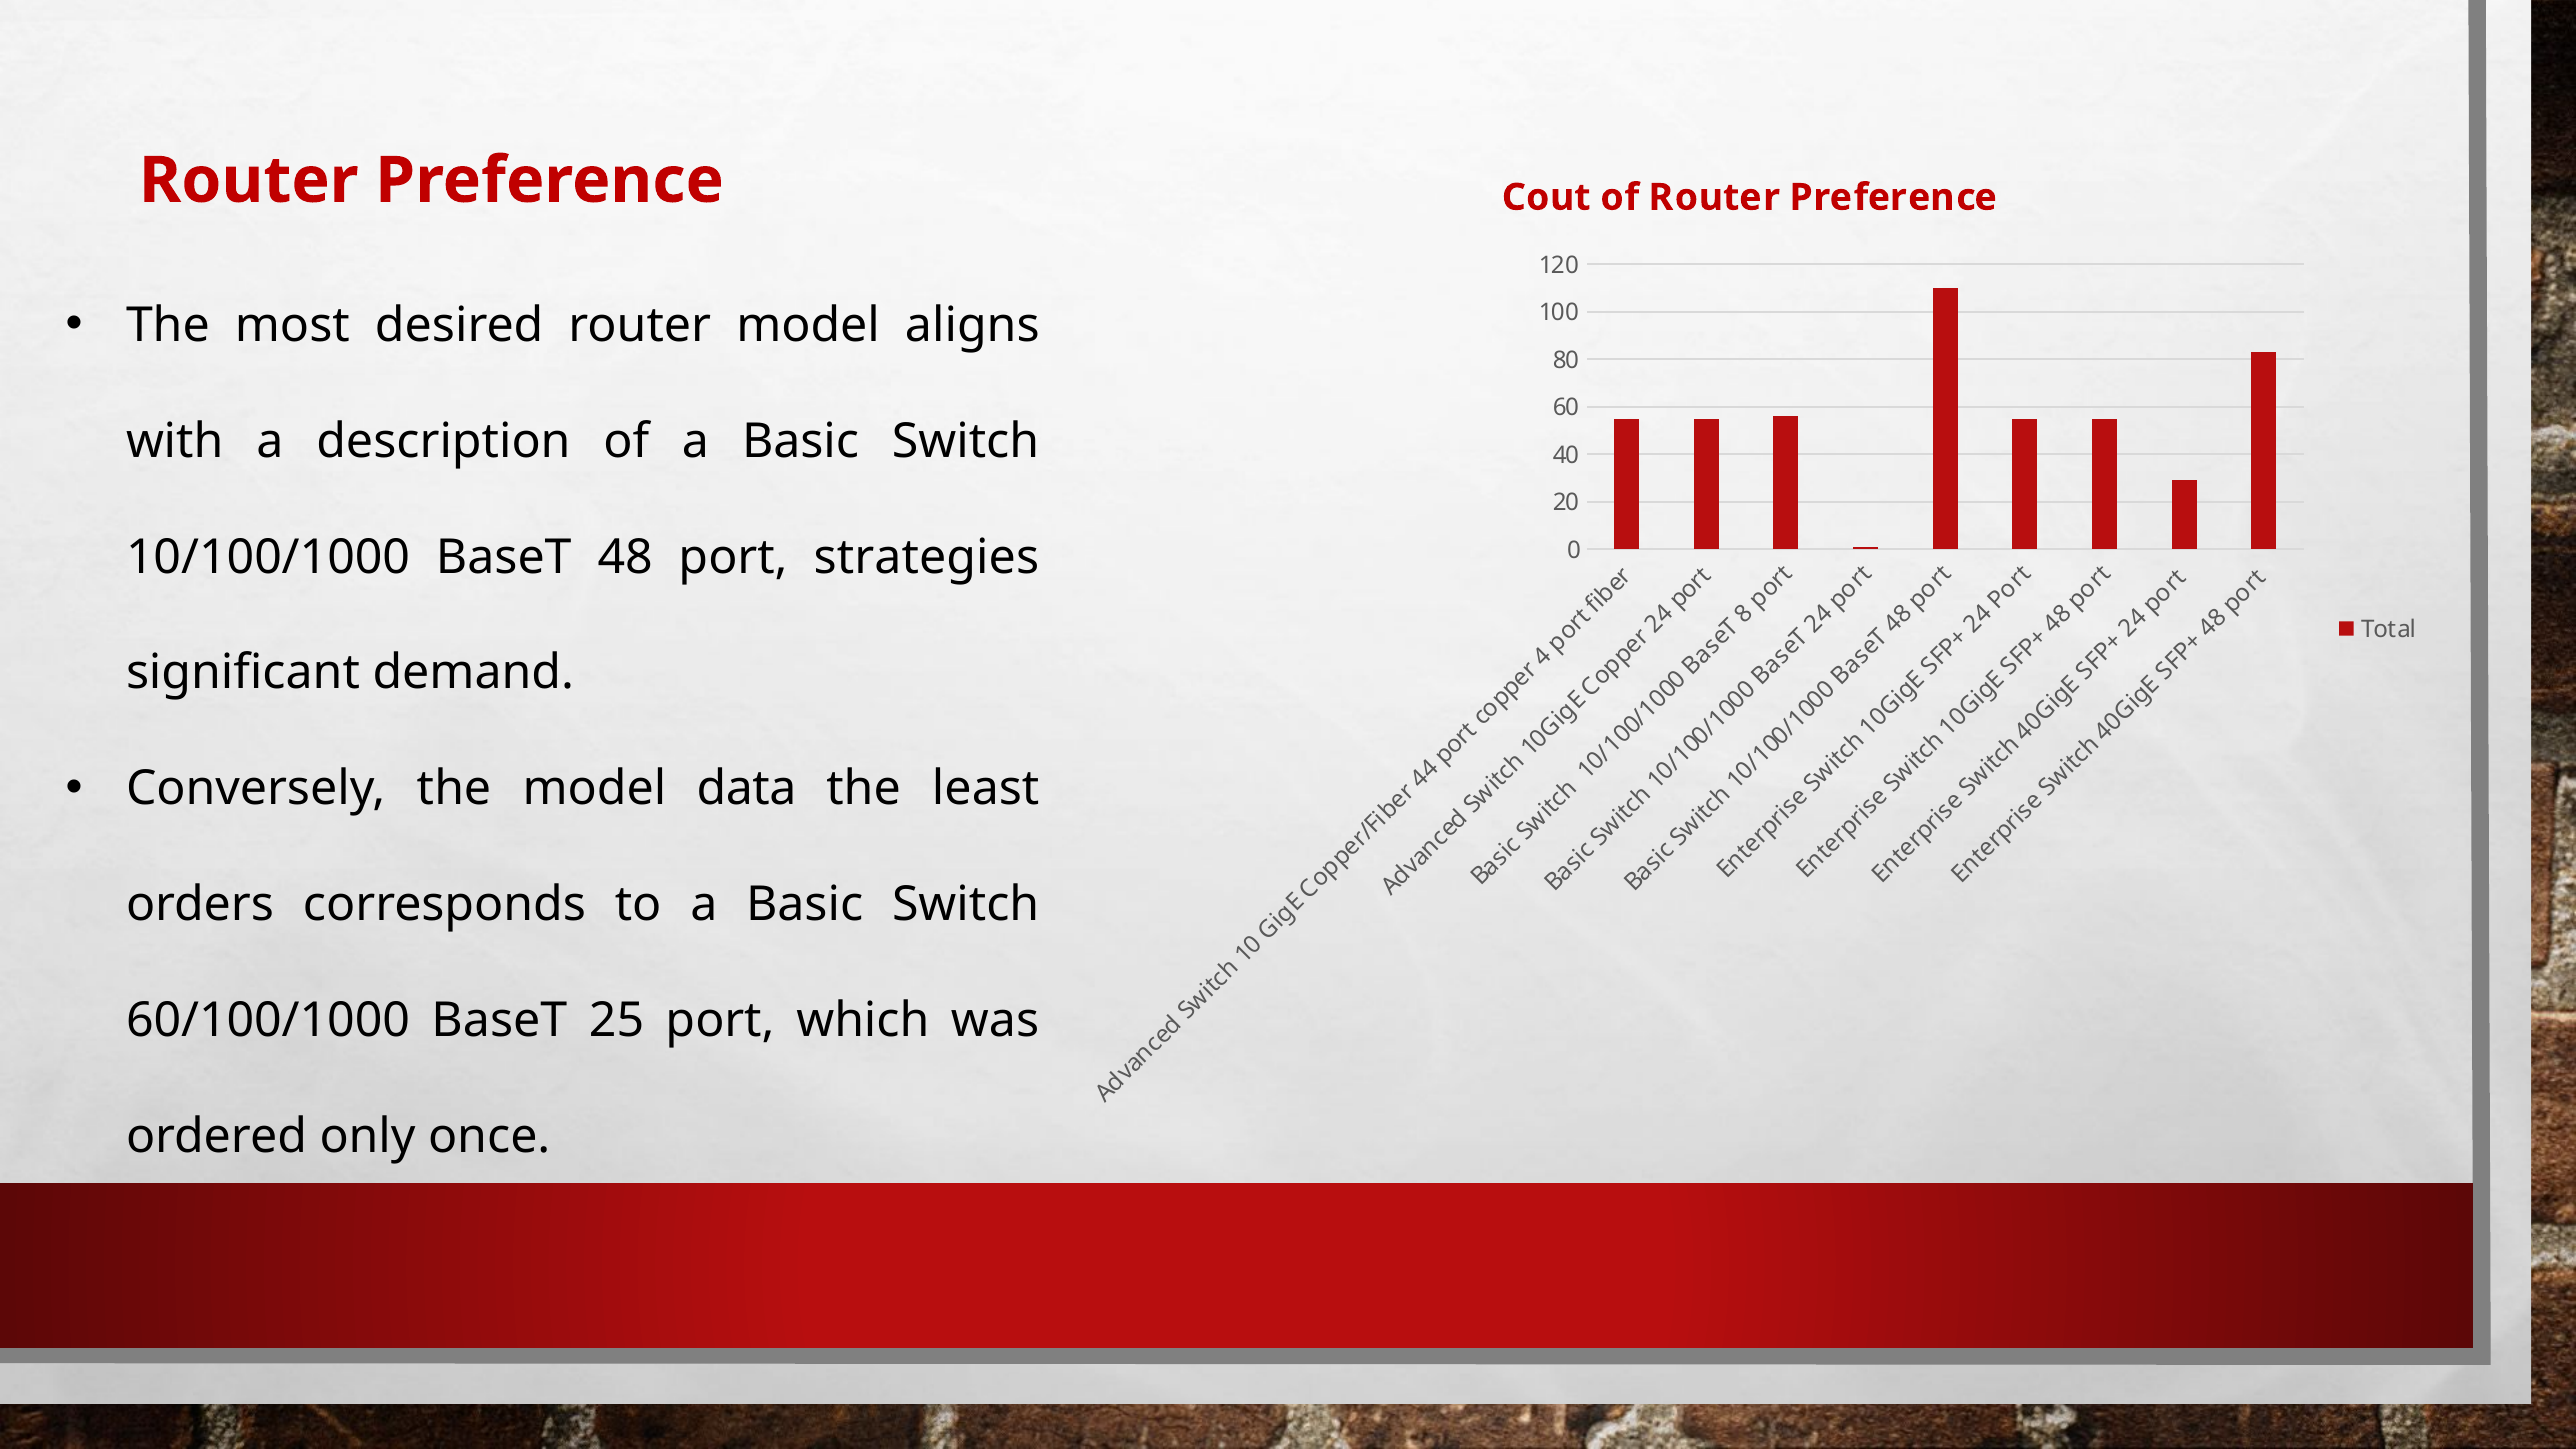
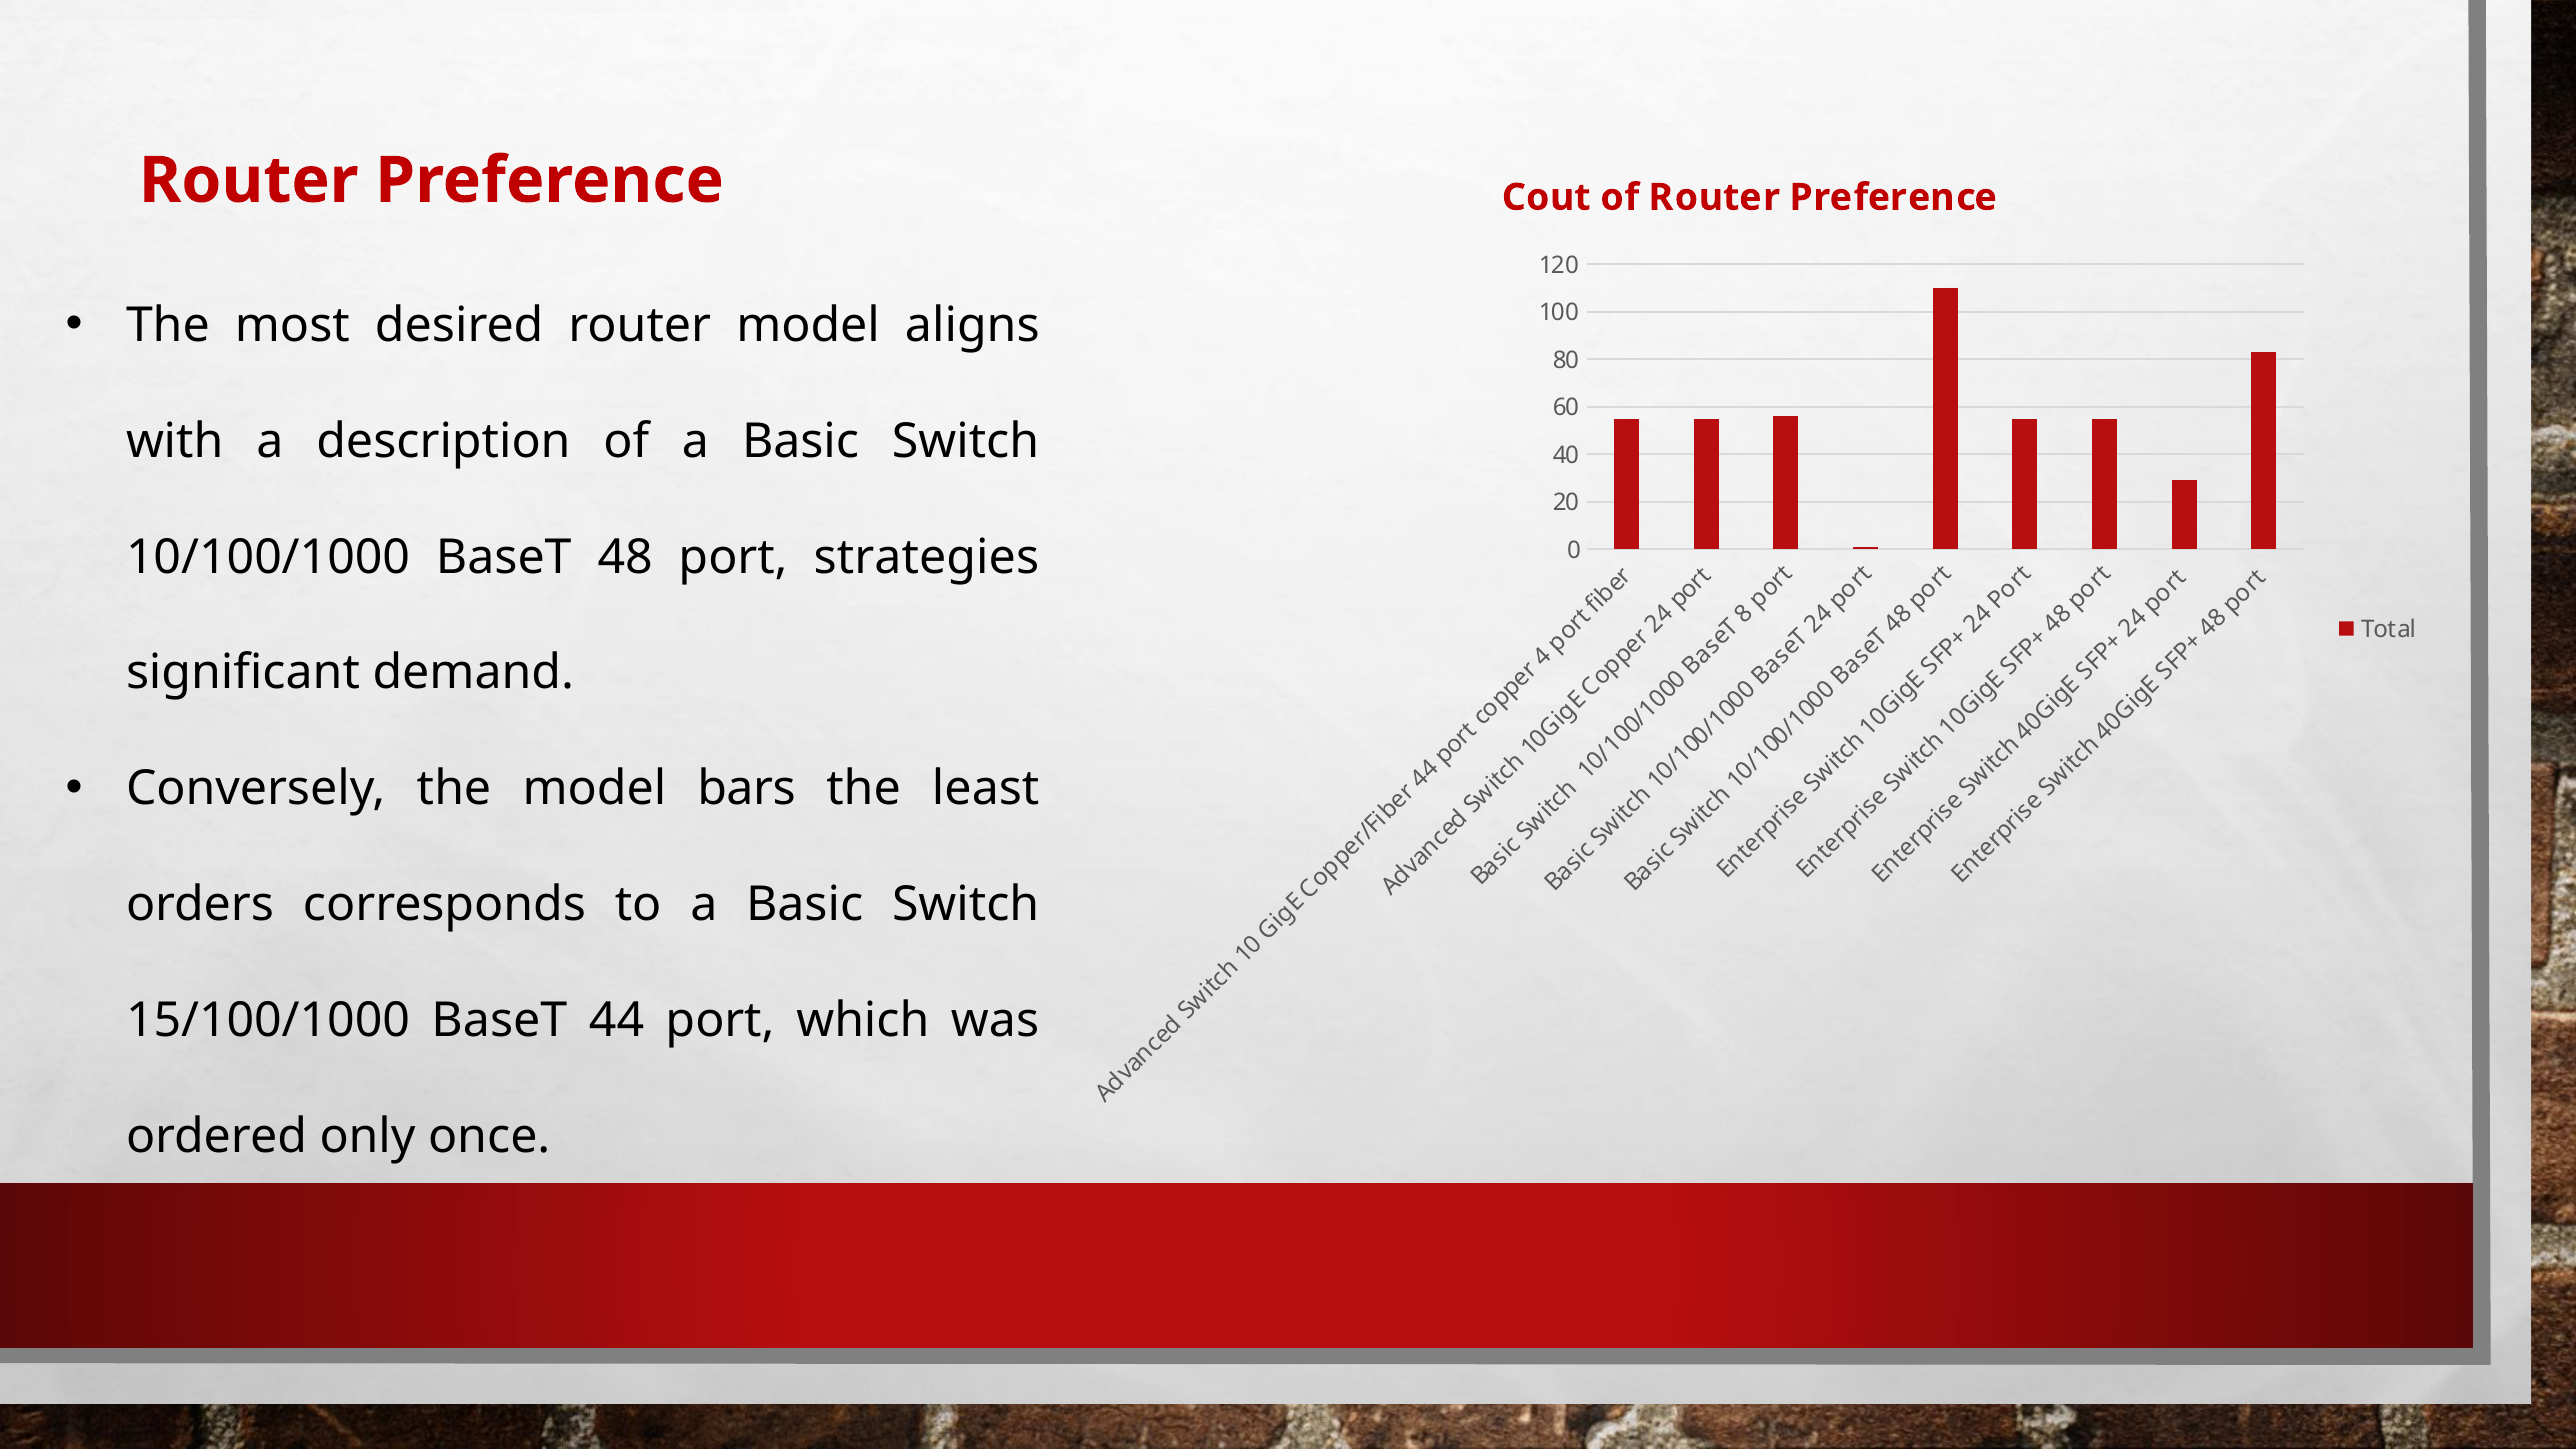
data: data -> bars (746, 789)
60/100/1000: 60/100/1000 -> 15/100/1000 (268, 1021)
25: 25 -> 44 (617, 1021)
